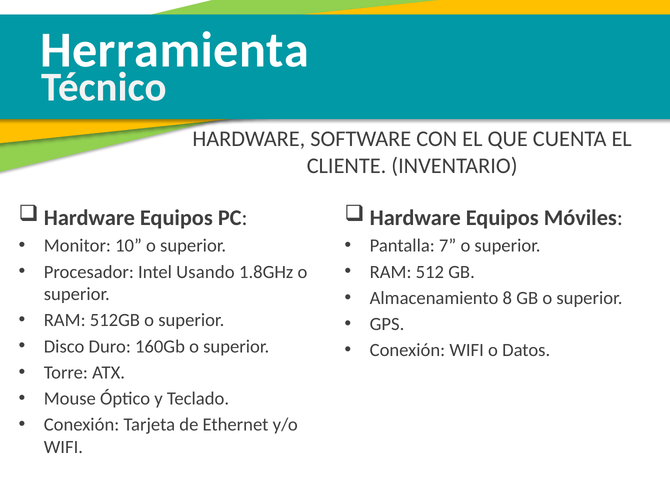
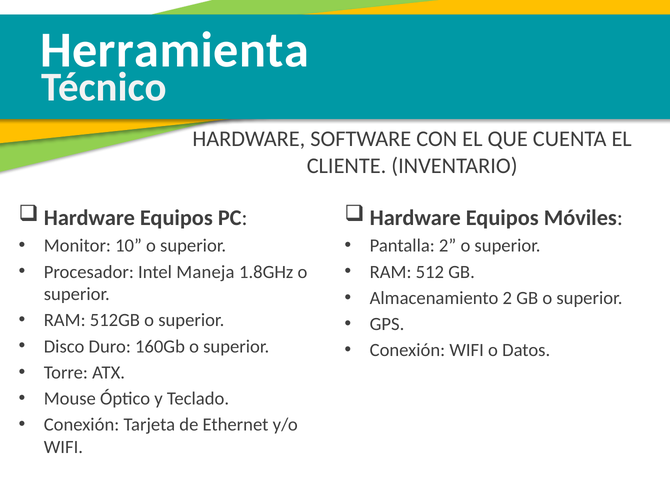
Pantalla 7: 7 -> 2 (448, 246)
Usando: Usando -> Maneja (205, 272)
Almacenamiento 8: 8 -> 2 (507, 298)
